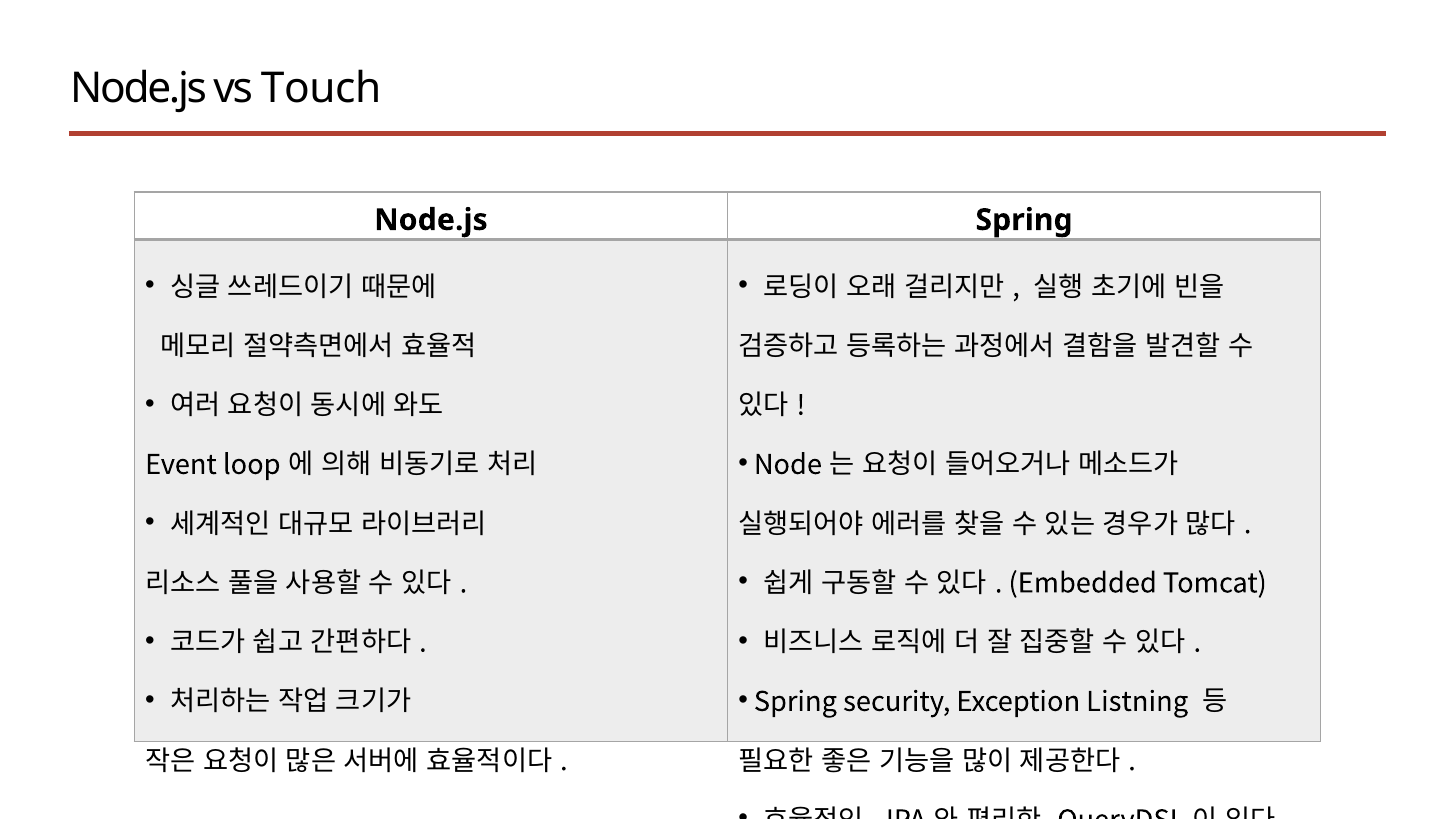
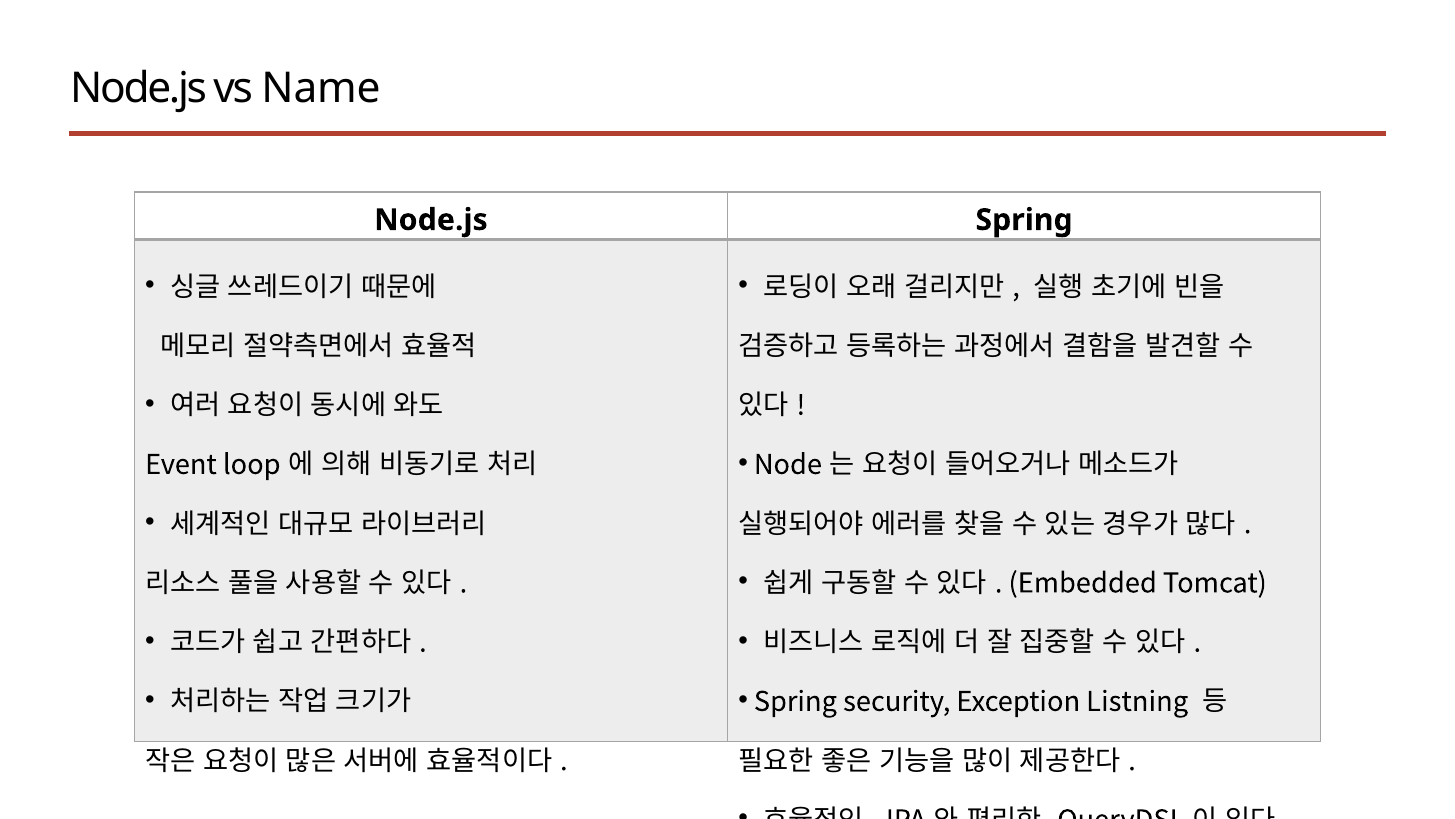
Touch: Touch -> Name (321, 88)
